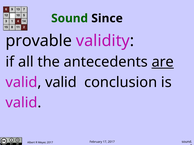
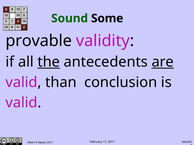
Since: Since -> Some (107, 18)
the underline: none -> present (49, 62)
valid valid: valid -> than (61, 82)
